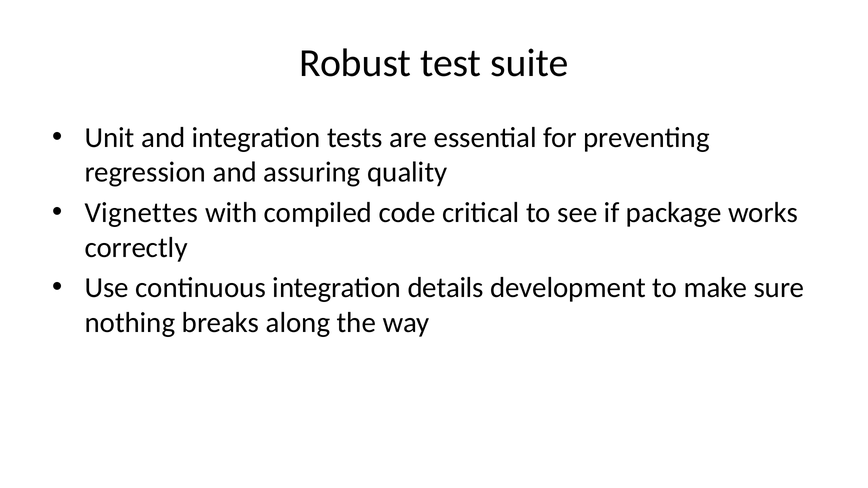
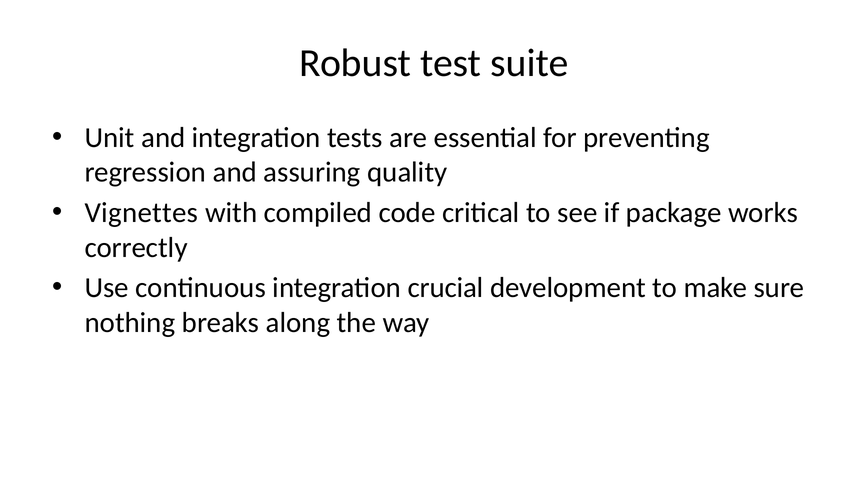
details: details -> crucial (446, 288)
